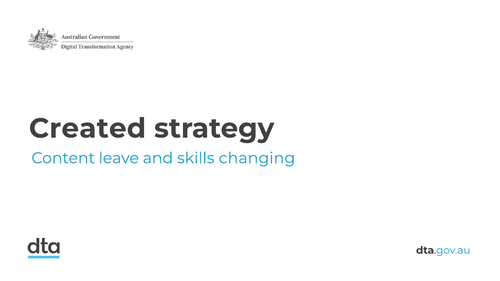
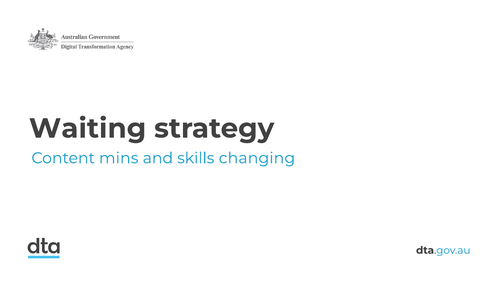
Created: Created -> Waiting (88, 129)
leave: leave -> mins (119, 158)
